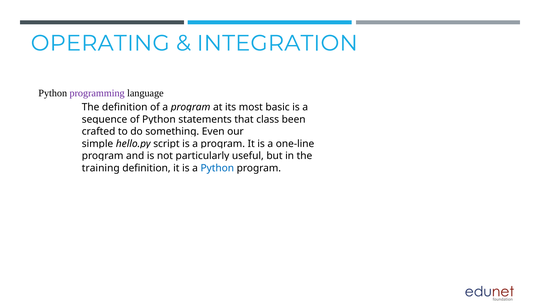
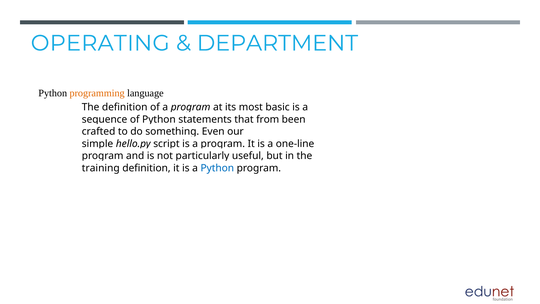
INTEGRATION: INTEGRATION -> DEPARTMENT (277, 43)
programming colour: purple -> orange (97, 93)
class: class -> from (268, 119)
